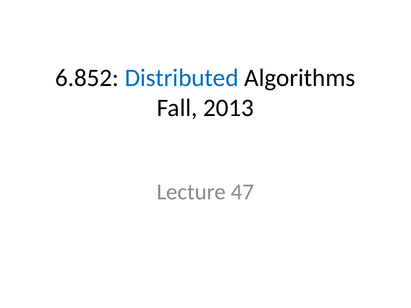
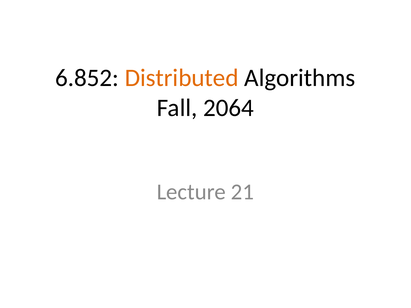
Distributed colour: blue -> orange (182, 78)
2013: 2013 -> 2064 (229, 108)
47: 47 -> 21 (243, 192)
